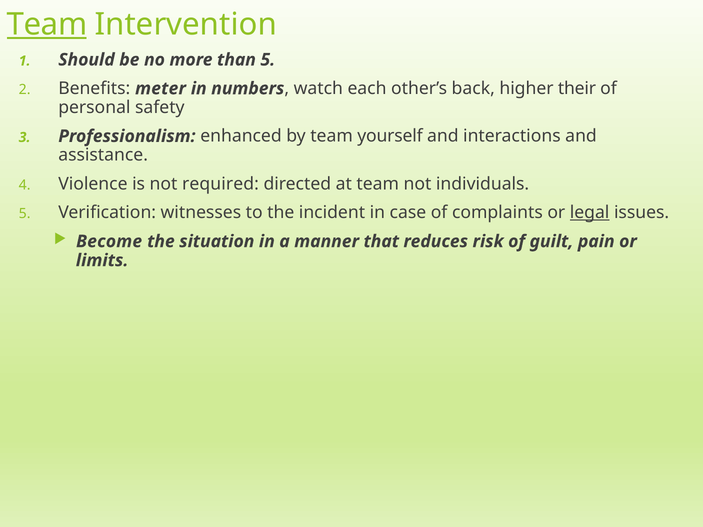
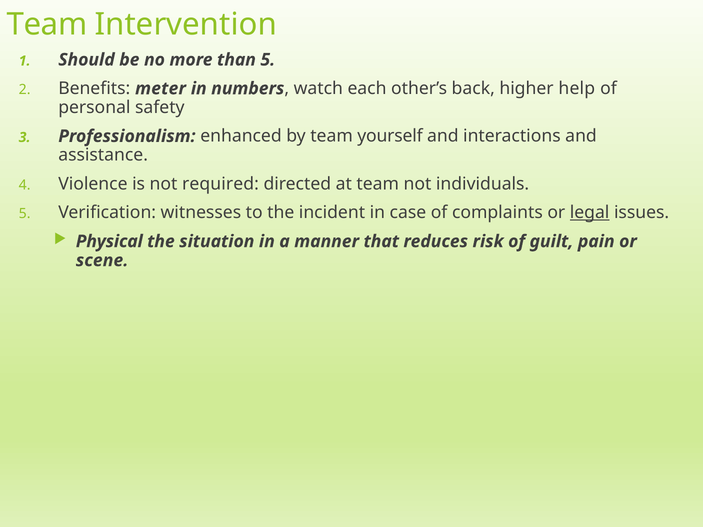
Team underline: present -> none (47, 24)
their: their -> help (577, 89)
Become: Become -> Physical (109, 242)
limits: limits -> scene (102, 261)
